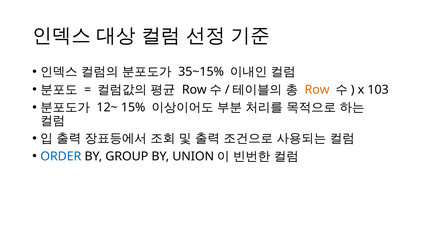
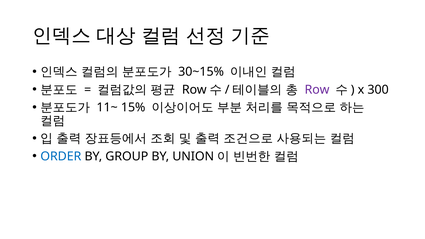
35~15%: 35~15% -> 30~15% (201, 72)
Row colour: orange -> purple (317, 90)
103: 103 -> 300 (378, 90)
12~: 12~ -> 11~ (107, 107)
